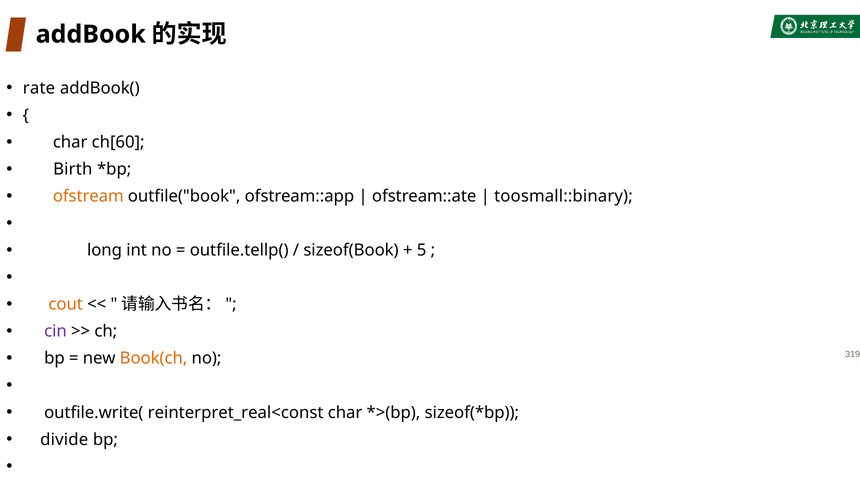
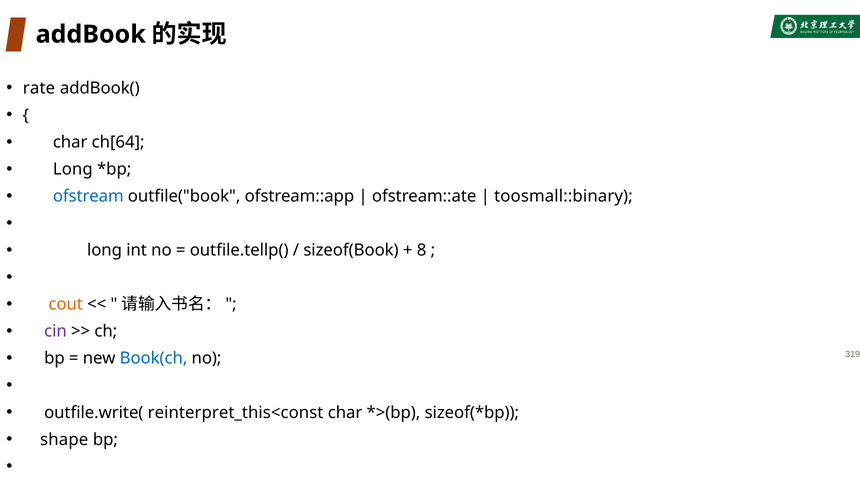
ch[60: ch[60 -> ch[64 (118, 142)
Birth: Birth -> Long (73, 169)
ofstream colour: orange -> blue (88, 196)
5: 5 -> 8 (422, 250)
Book(ch colour: orange -> blue (153, 358)
reinterpret_real<const: reinterpret_real<const -> reinterpret_this<const (236, 412)
divide: divide -> shape (64, 439)
